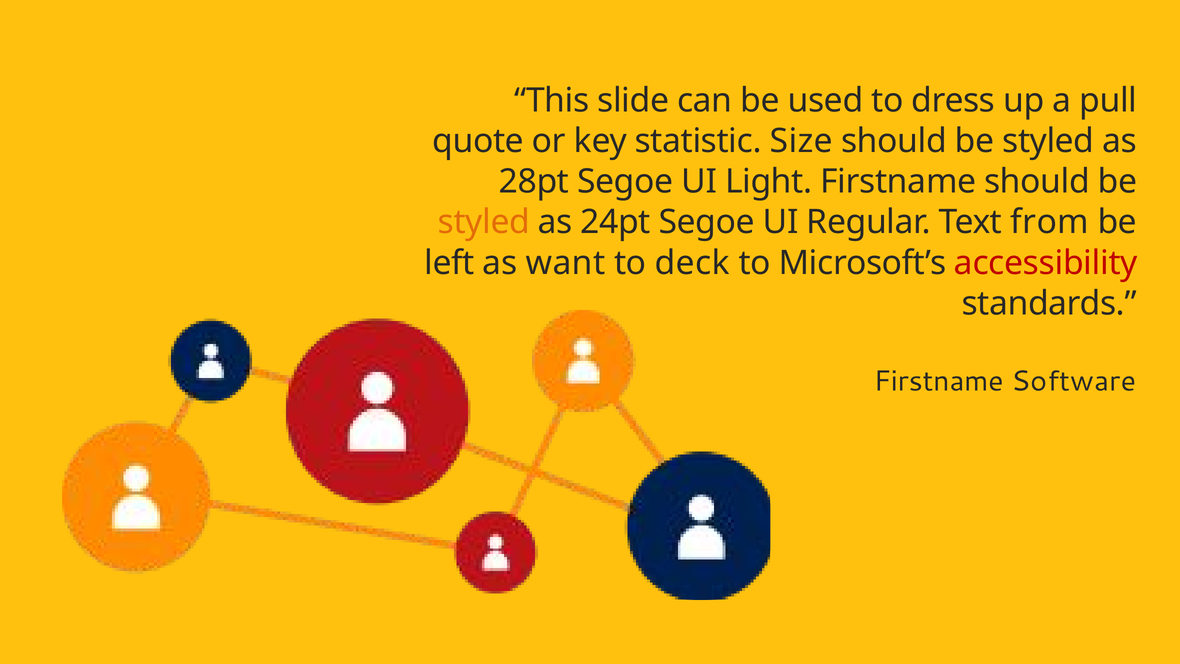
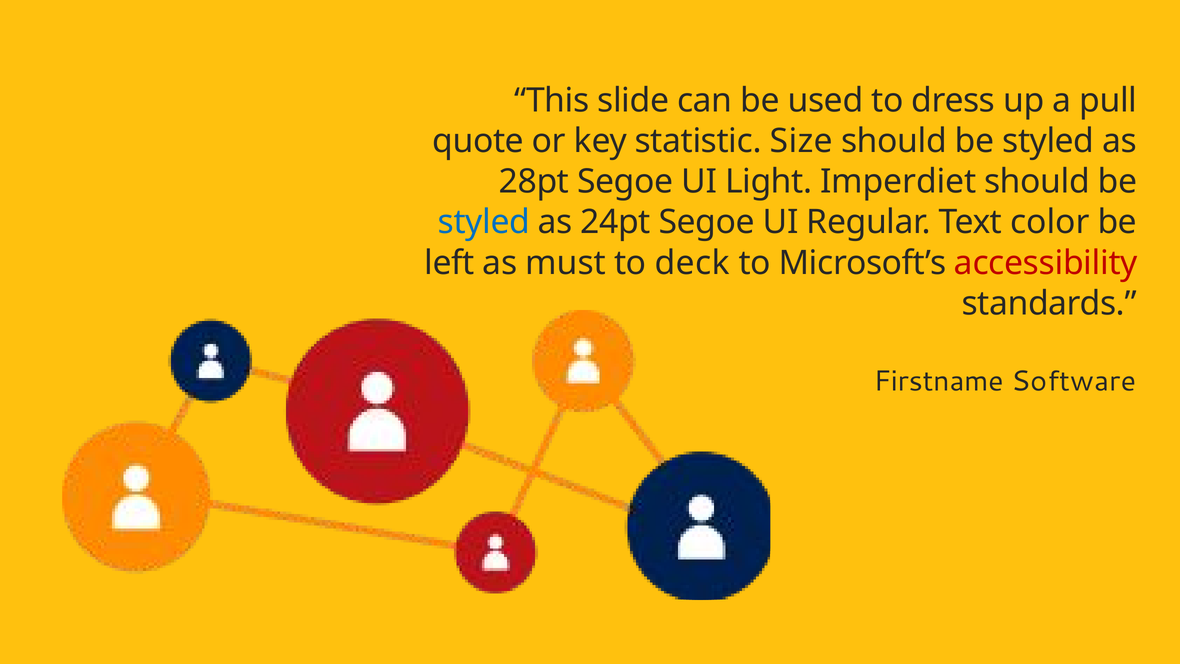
Light Firstname: Firstname -> Imperdiet (898, 182)
styled colour: orange -> blue (484, 222)
from: from -> color (1050, 222)
want: want -> must (566, 263)
